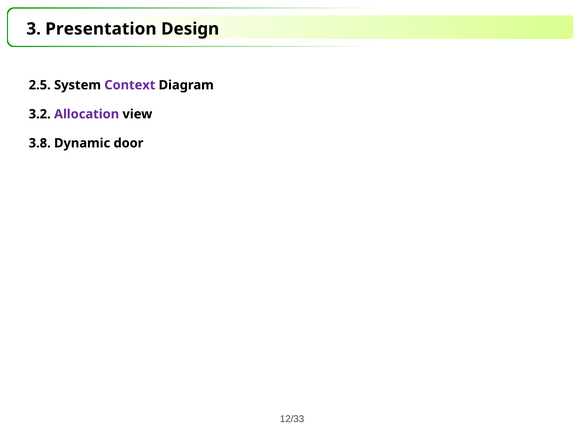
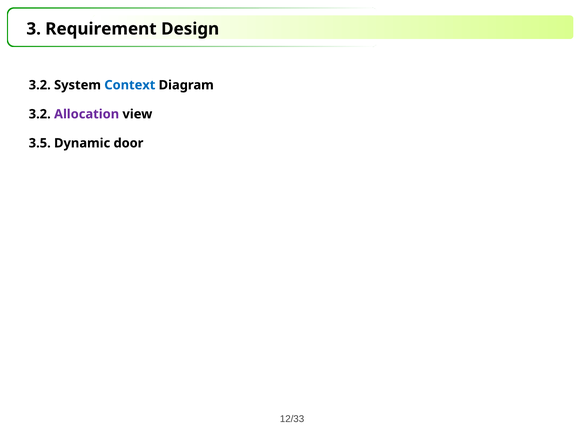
Presentation: Presentation -> Requirement (101, 29)
2.5: 2.5 -> 3.2 (40, 85)
Context colour: purple -> blue (130, 85)
3.8: 3.8 -> 3.5 (40, 143)
